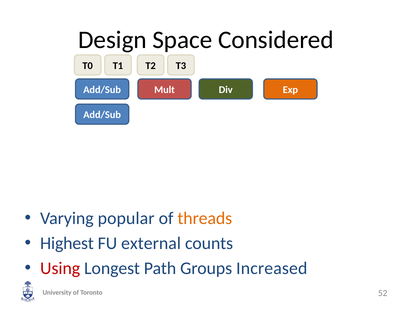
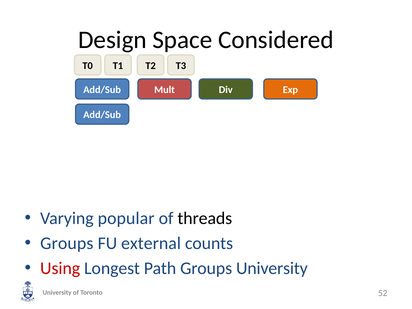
threads colour: orange -> black (205, 218)
Highest: Highest -> Groups (67, 243)
Groups Increased: Increased -> University (272, 268)
